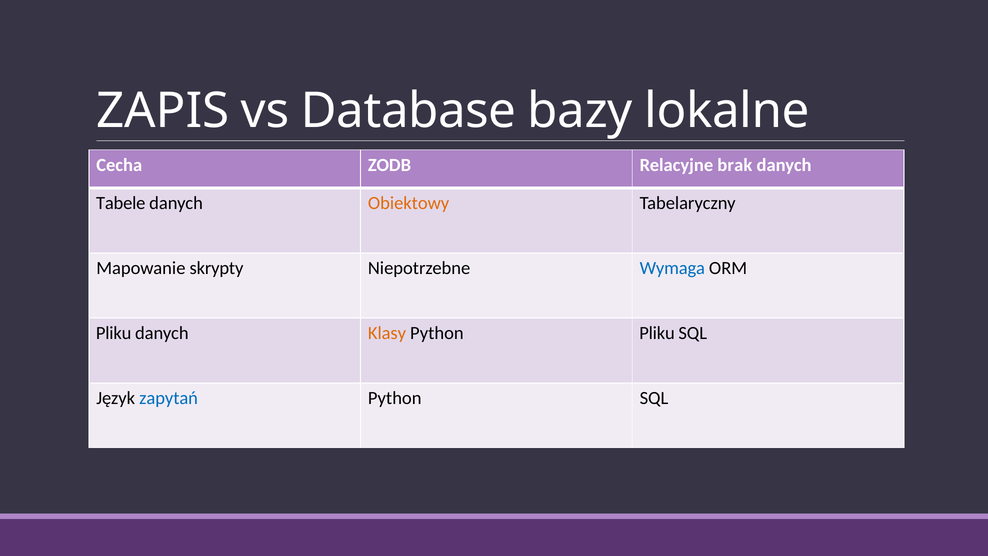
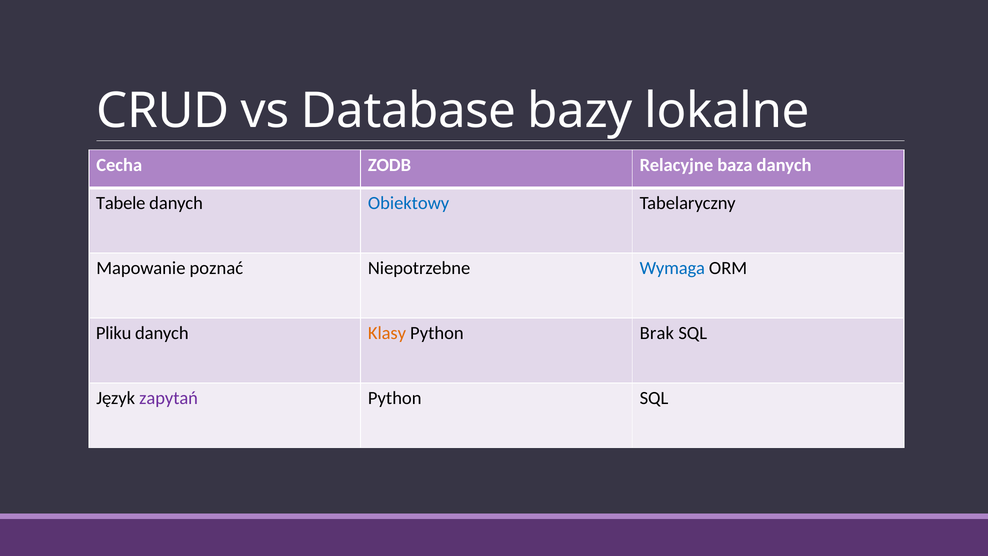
ZAPIS: ZAPIS -> CRUD (163, 111)
brak: brak -> baza (735, 165)
Obiektowy colour: orange -> blue (409, 203)
skrypty: skrypty -> poznać (216, 268)
Python Pliku: Pliku -> Brak (657, 333)
zapytań colour: blue -> purple (169, 398)
